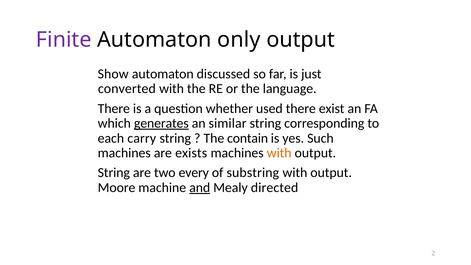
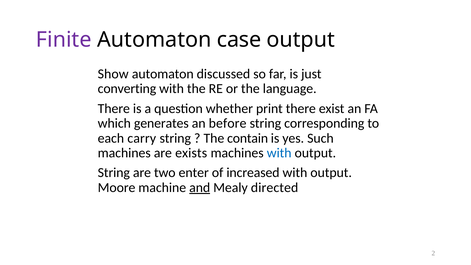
only: only -> case (239, 40)
converted: converted -> converting (127, 89)
used: used -> print (269, 108)
generates underline: present -> none (161, 123)
similar: similar -> before (228, 123)
with colour: orange -> blue (279, 153)
every: every -> enter (194, 173)
substring: substring -> increased (253, 173)
